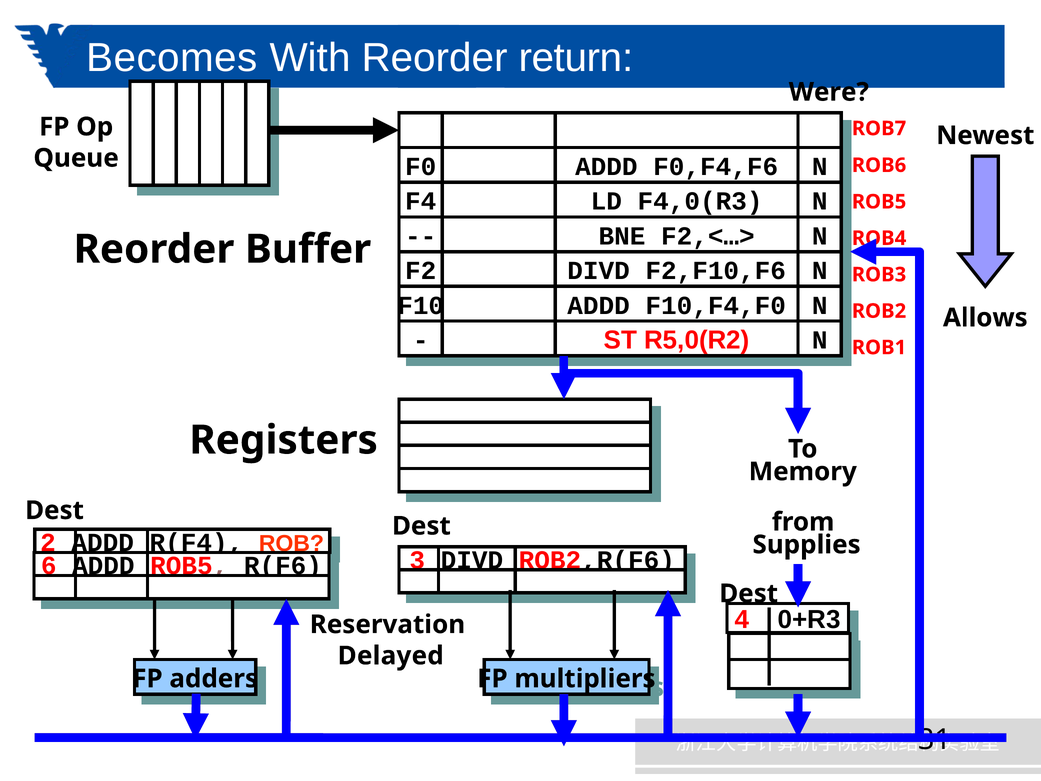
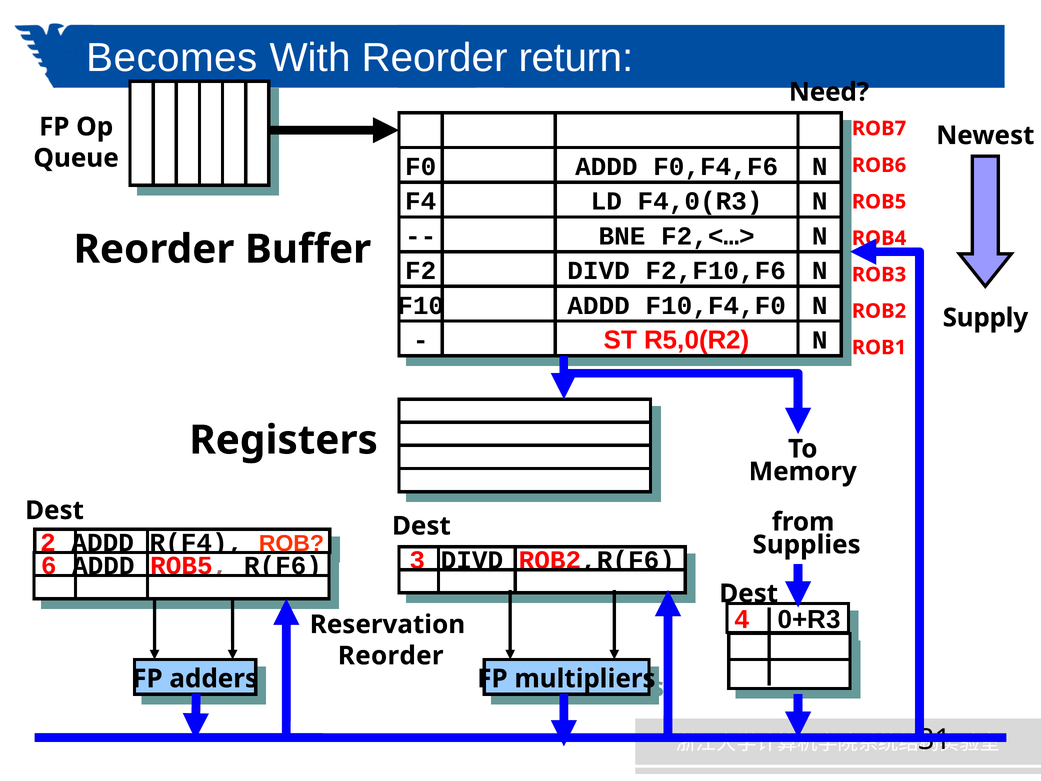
Were: Were -> Need (829, 92)
Allows: Allows -> Supply (985, 318)
Delayed: Delayed -> Reorder (391, 656)
